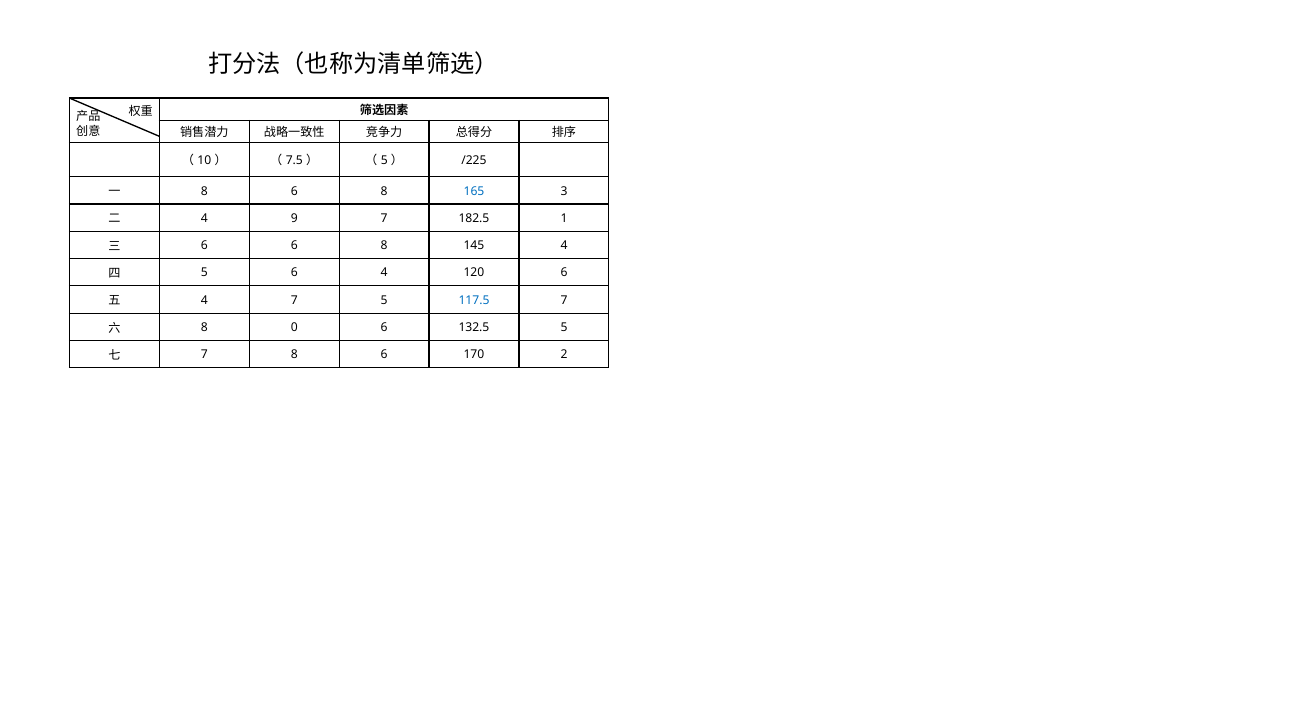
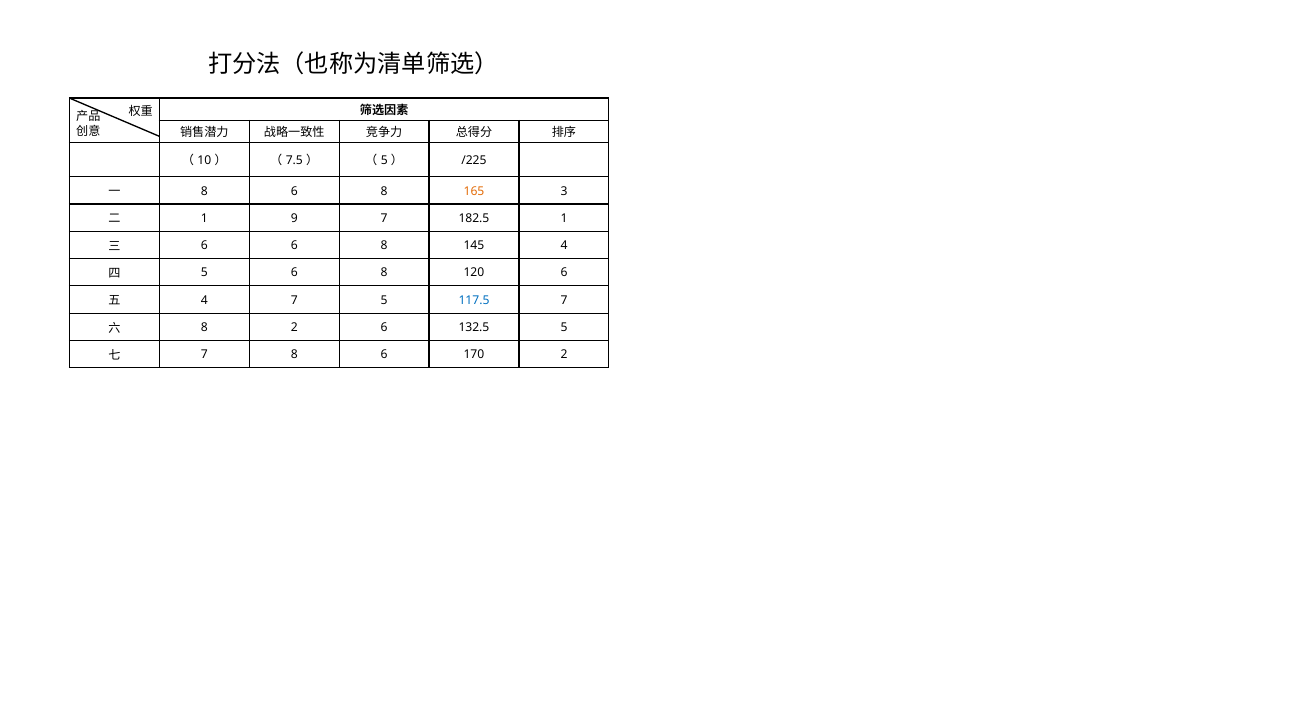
165 colour: blue -> orange (474, 191)
4: 4 -> 1 (204, 218)
5 6 4: 4 -> 8 (384, 273)
8 0: 0 -> 2 (294, 327)
